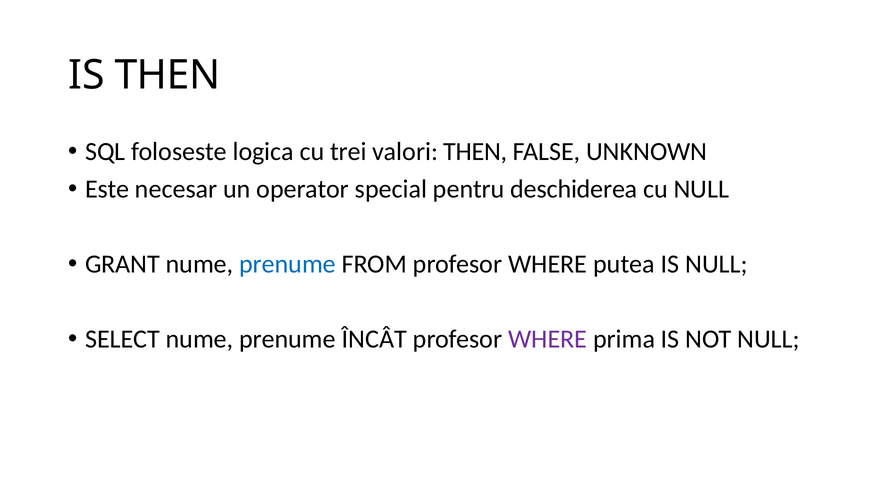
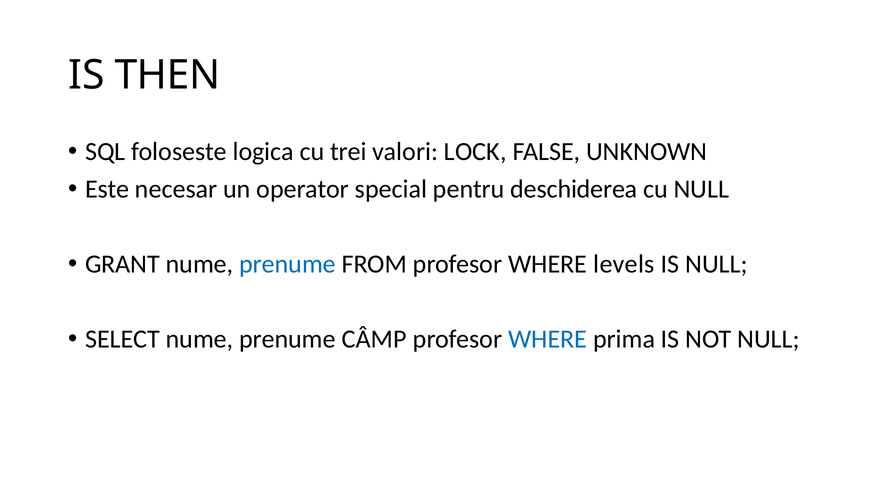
valori THEN: THEN -> LOCK (475, 151)
putea: putea -> levels (624, 264)
ÎNCÂT: ÎNCÂT -> CÂMP (374, 339)
WHERE colour: purple -> blue (548, 339)
